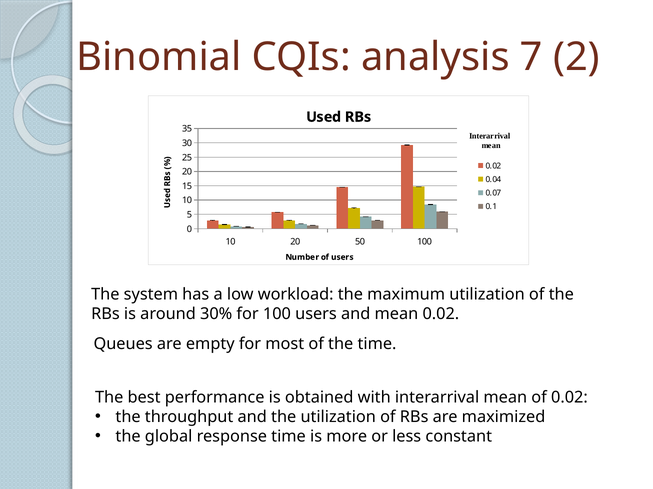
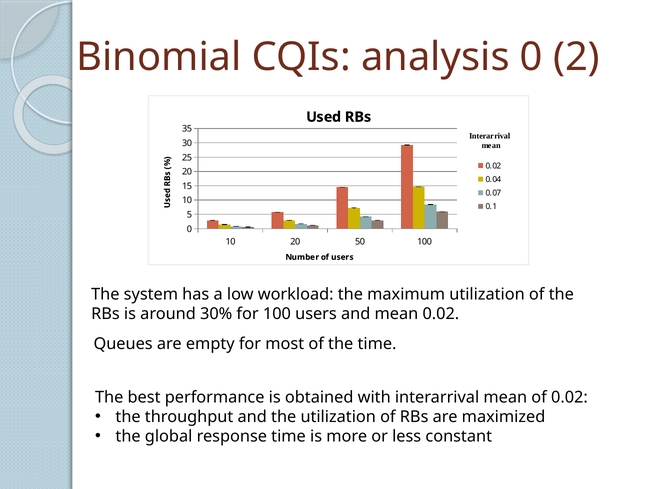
analysis 7: 7 -> 0 (531, 57)
